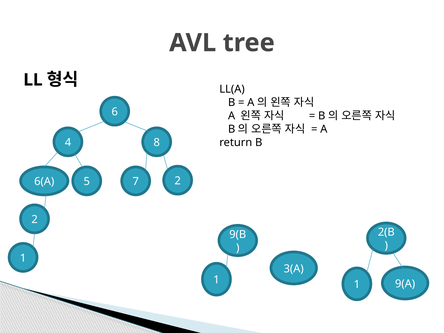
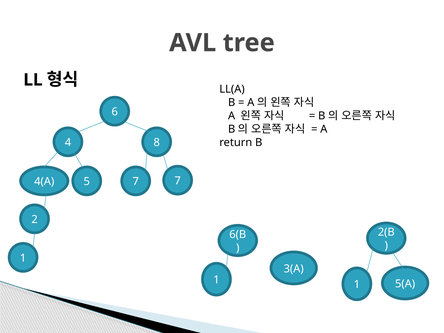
6(A: 6(A -> 4(A (44, 182)
7 2: 2 -> 7 (178, 181)
9(B: 9(B -> 6(B (238, 235)
9(A: 9(A -> 5(A (405, 284)
